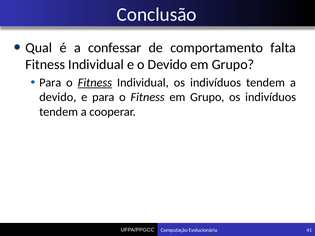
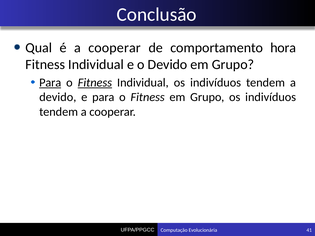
é a confessar: confessar -> cooperar (115, 48)
falta: falta -> hora (283, 48)
Para underline: none -> present (50, 83)
